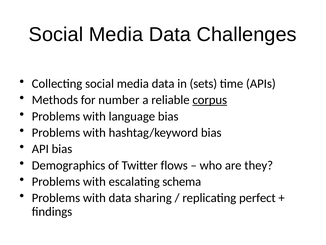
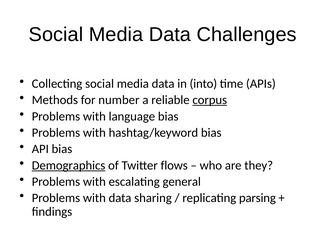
sets: sets -> into (203, 83)
Demographics underline: none -> present (69, 165)
schema: schema -> general (182, 181)
perfect: perfect -> parsing (257, 198)
